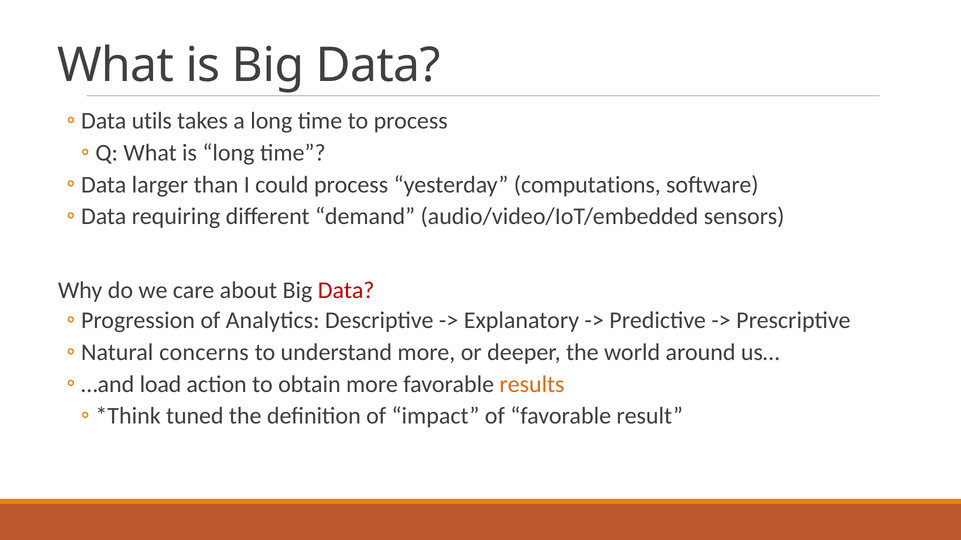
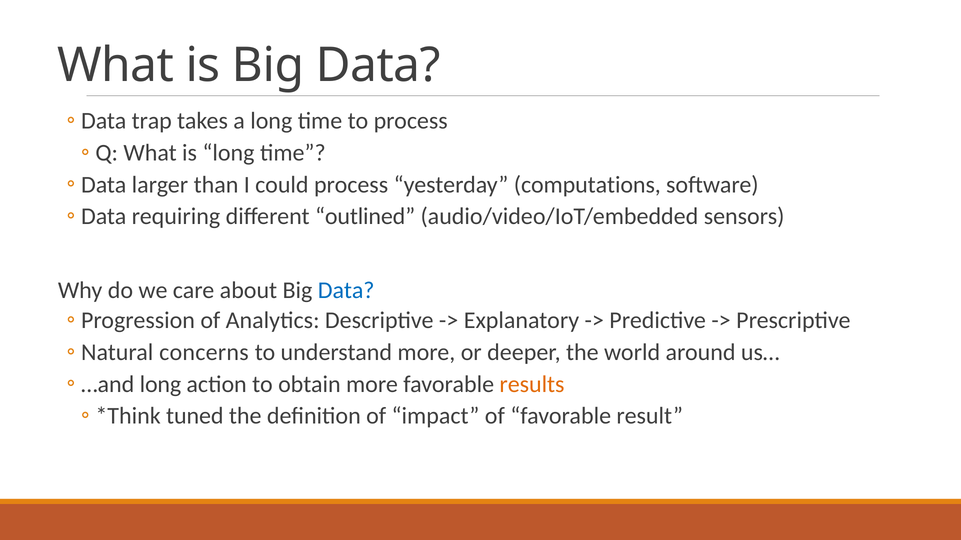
utils: utils -> trap (152, 121)
demand: demand -> outlined (365, 217)
Data colour: red -> blue (346, 291)
load: load -> long (160, 384)
